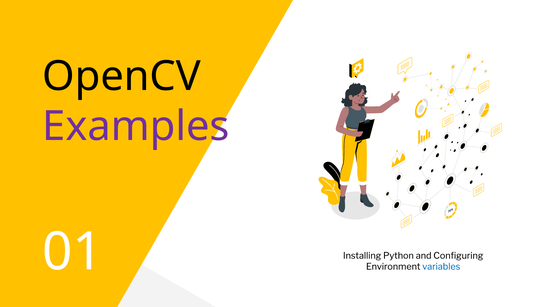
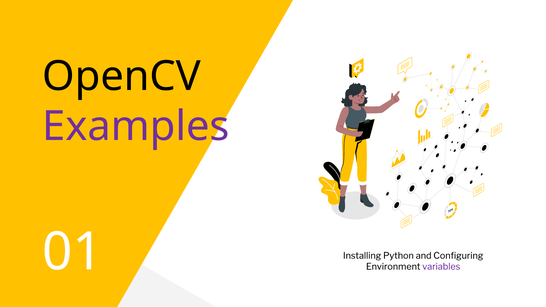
variables colour: blue -> purple (441, 267)
